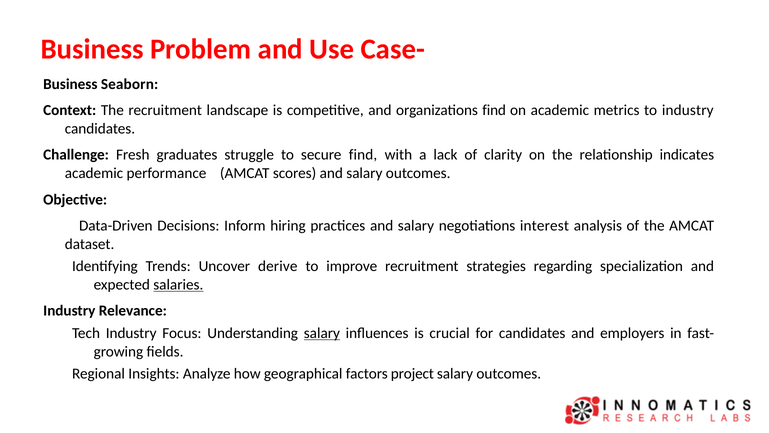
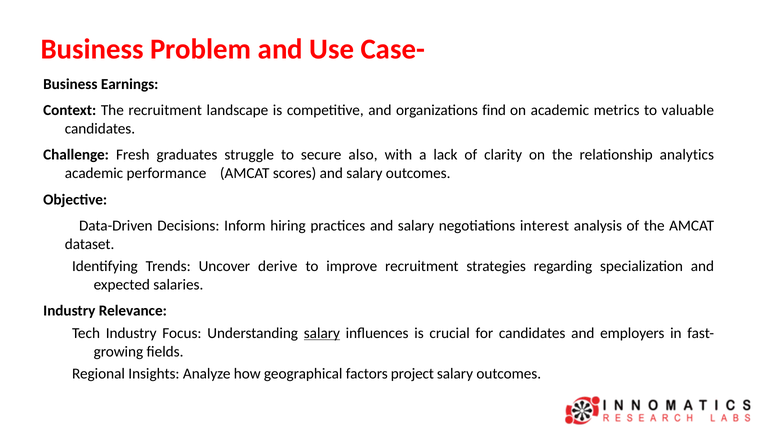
Seaborn: Seaborn -> Earnings (130, 84)
to industry: industry -> valuable (688, 110)
secure find: find -> also (363, 155)
indicates: indicates -> analytics (687, 155)
salaries underline: present -> none (178, 284)
